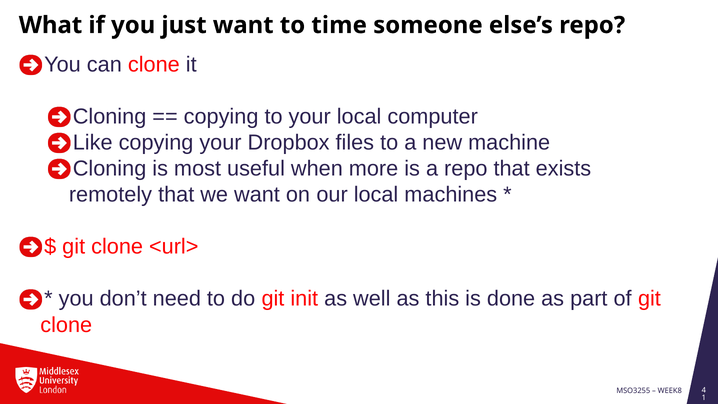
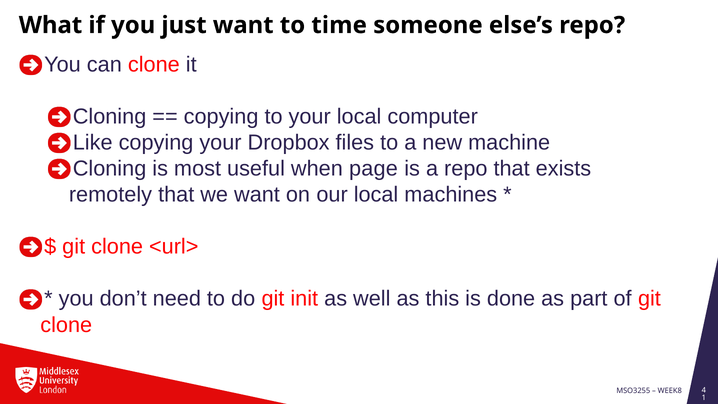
more: more -> page (373, 169)
